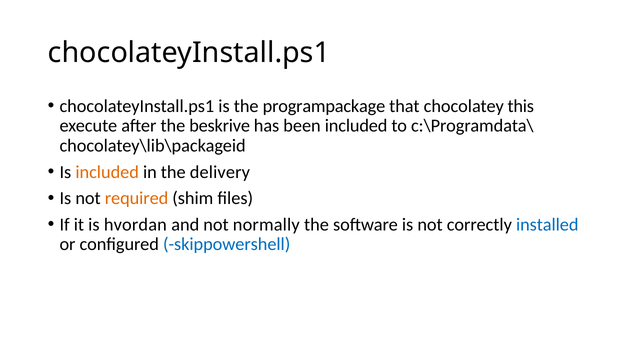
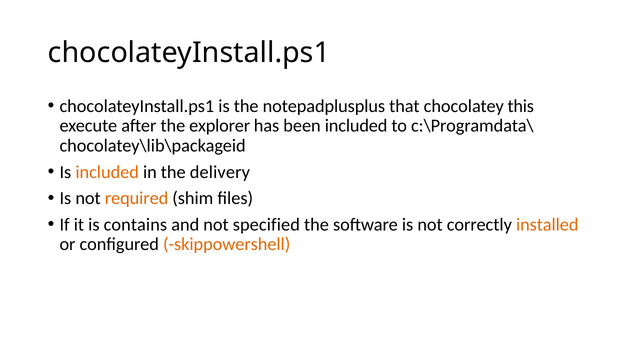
programpackage: programpackage -> notepadplusplus (324, 106)
beskrive: beskrive -> explorer (220, 126)
hvordan: hvordan -> contains (135, 224)
normally: normally -> specified (266, 224)
installed colour: blue -> orange (547, 224)
skippowershell colour: blue -> orange (227, 244)
